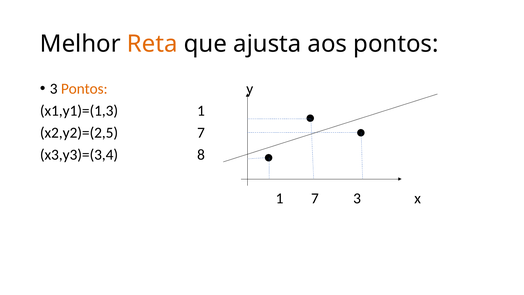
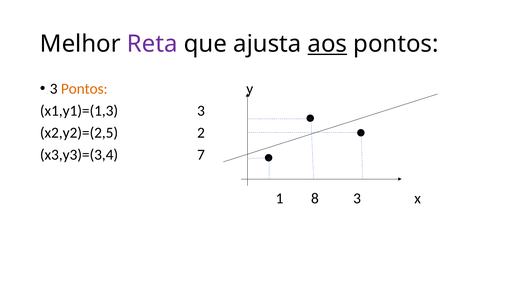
Reta colour: orange -> purple (152, 44)
aos underline: none -> present (327, 44)
x1,y1)=(1,3 1: 1 -> 3 (201, 111)
x2,y2)=(2,5 7: 7 -> 2 (201, 133)
8: 8 -> 7 (201, 155)
1 7: 7 -> 8 (315, 198)
